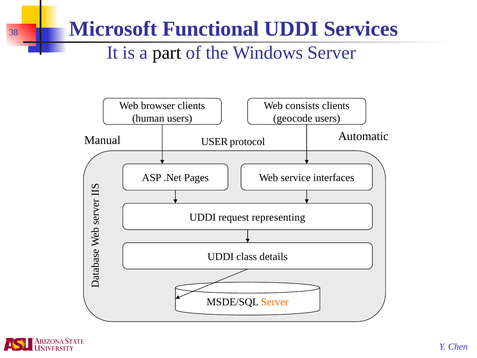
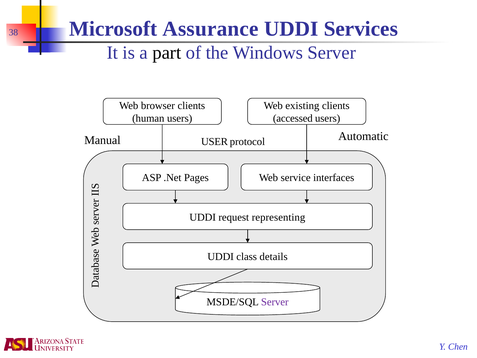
Functional: Functional -> Assurance (211, 29)
consists: consists -> existing (302, 106)
geocode: geocode -> accessed (293, 118)
Server colour: orange -> purple (275, 302)
